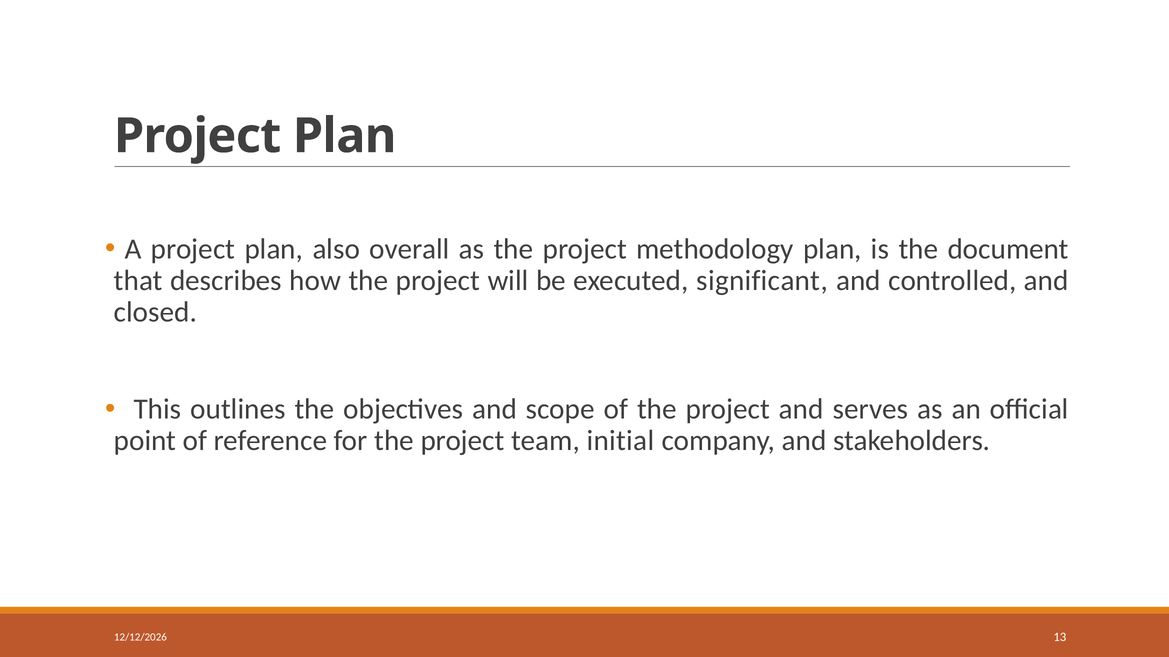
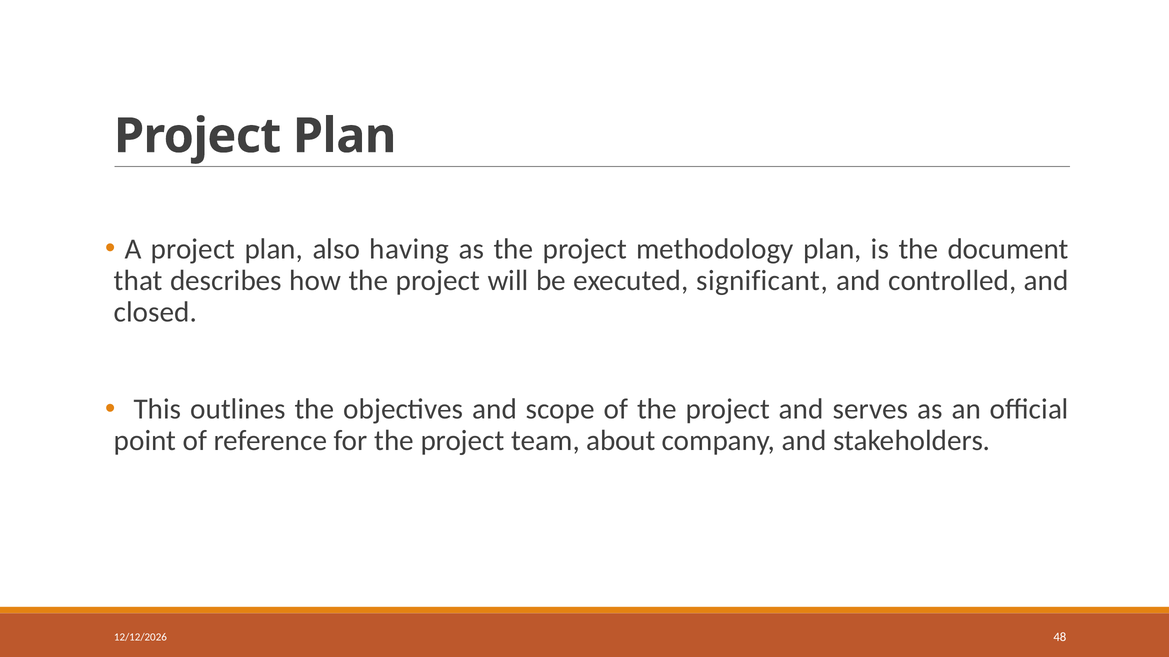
overall: overall -> having (409, 249)
initial: initial -> about (621, 441)
13: 13 -> 48 (1060, 638)
